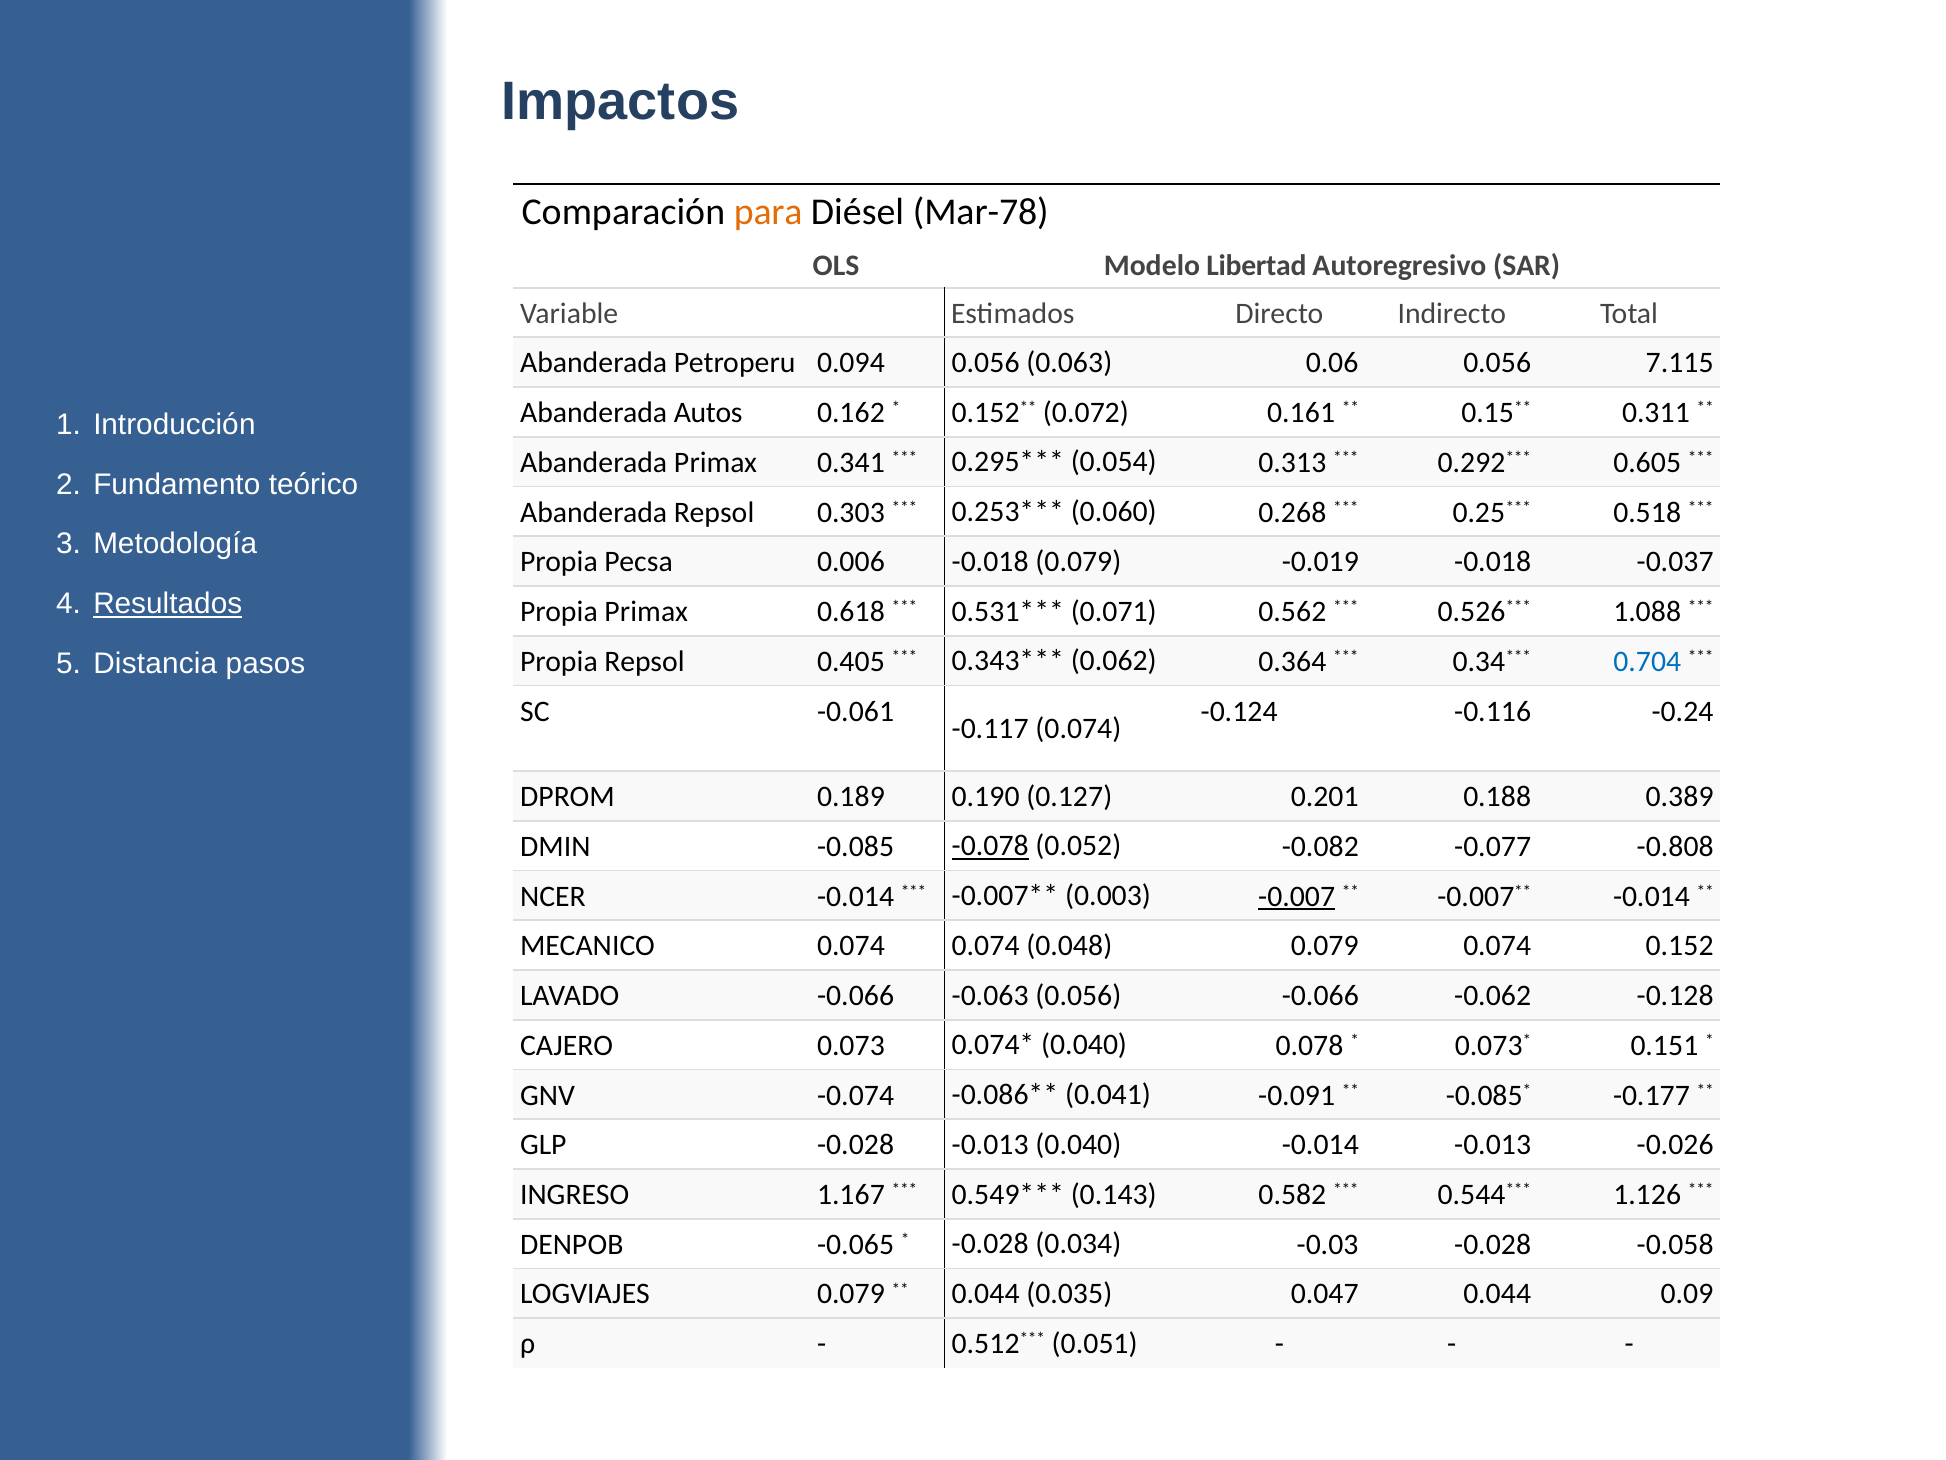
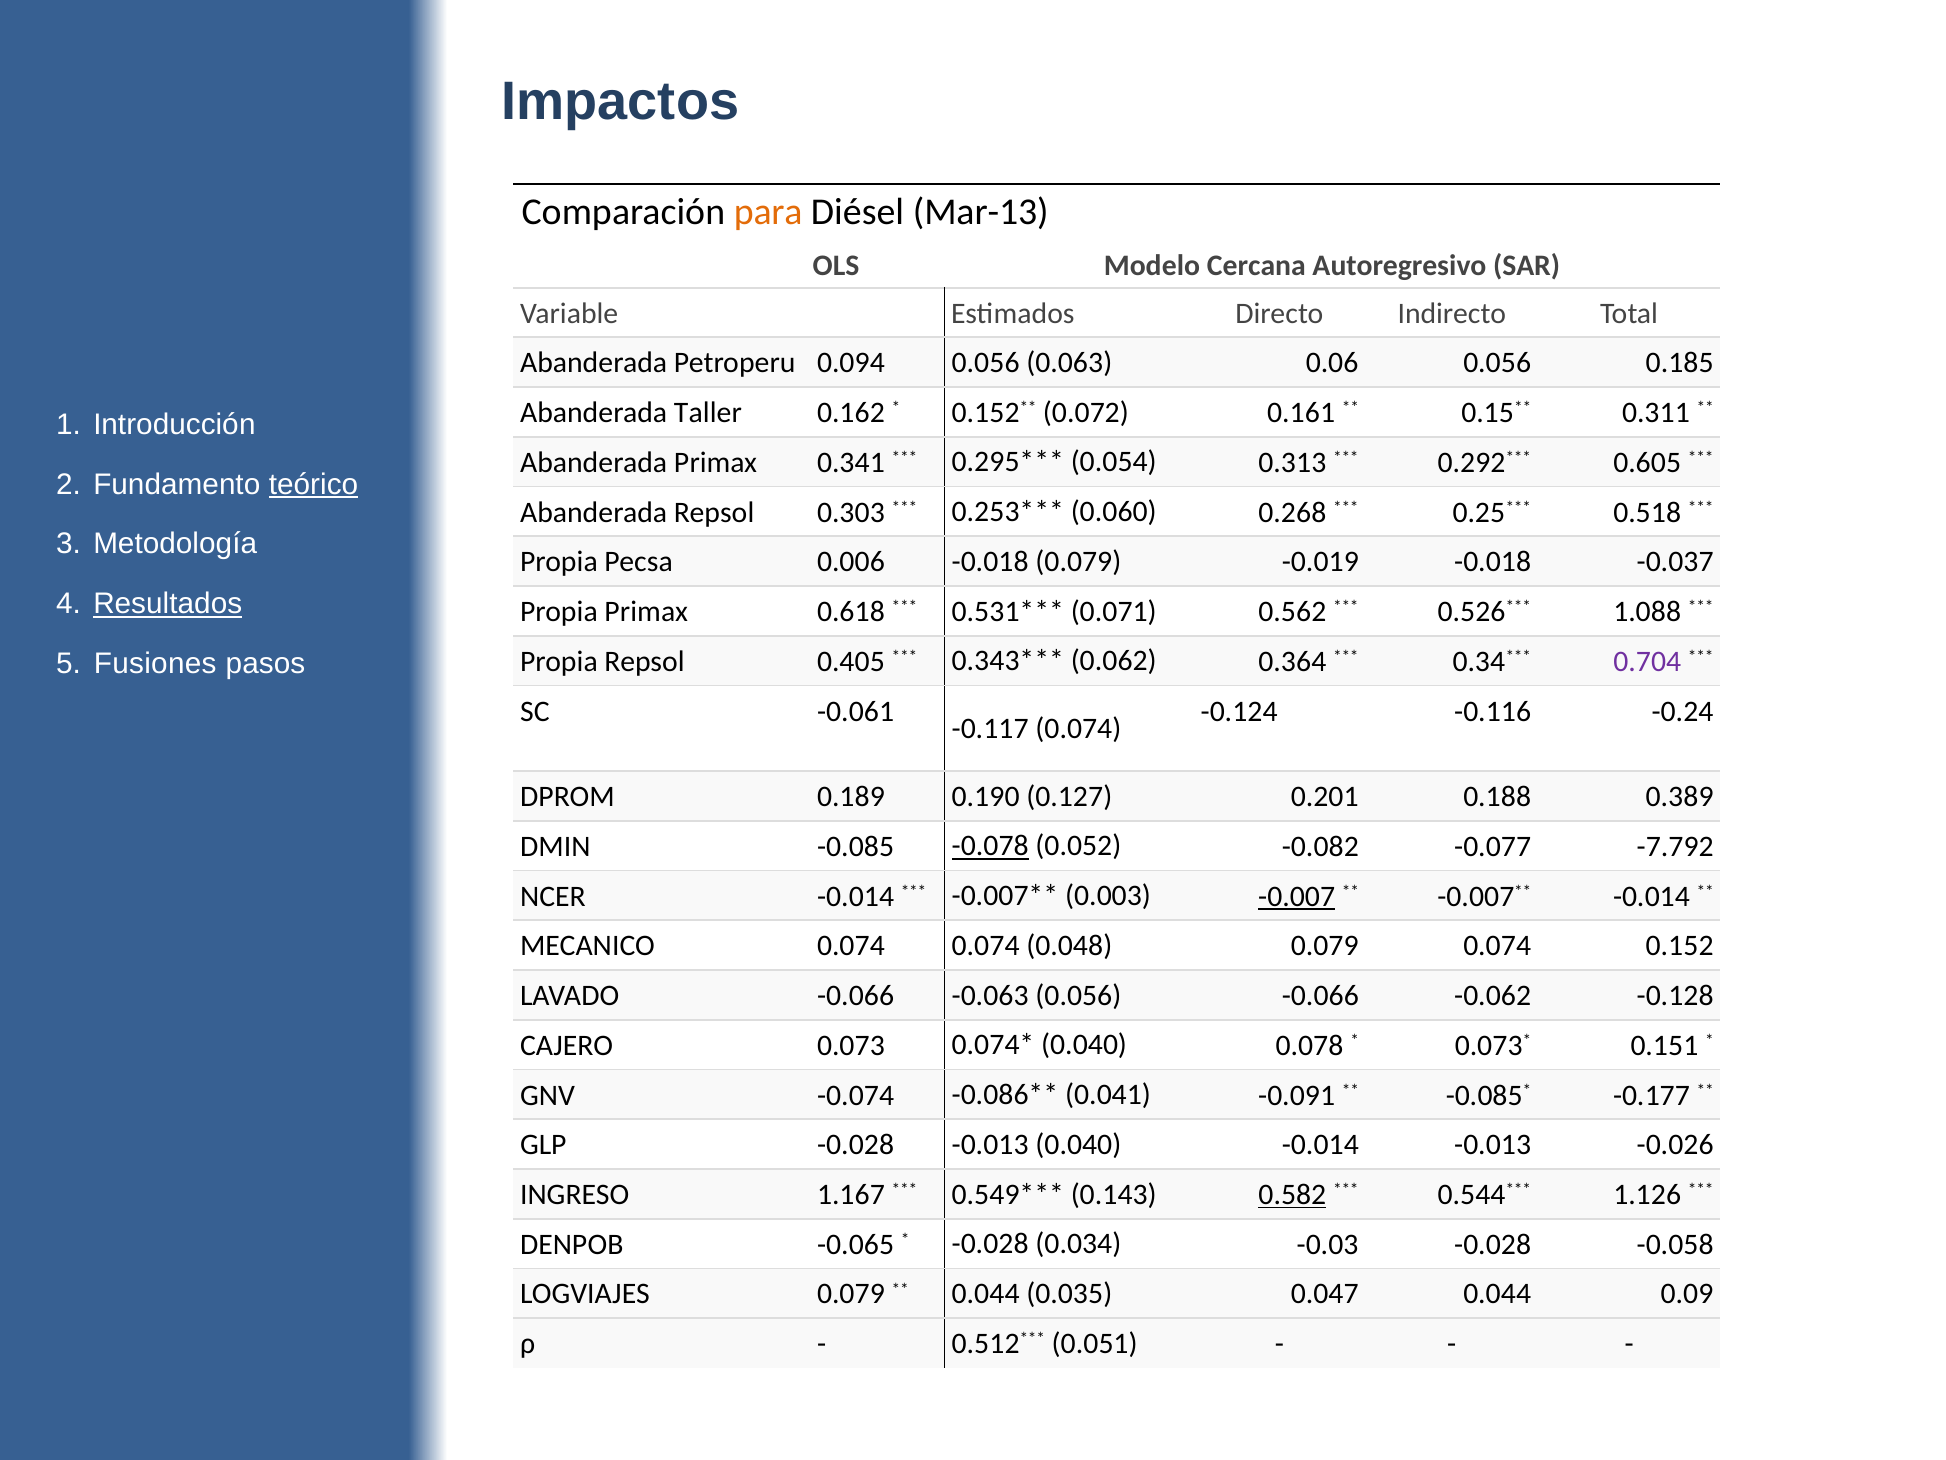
Mar-78: Mar-78 -> Mar-13 (981, 212)
Libertad: Libertad -> Cercana (1256, 265)
7.115: 7.115 -> 0.185 (1680, 363)
Autos: Autos -> Taller (708, 413)
teórico underline: none -> present (314, 484)
Distancia: Distancia -> Fusiones (155, 663)
0.704 colour: blue -> purple (1647, 661)
-0.808: -0.808 -> -7.792 (1675, 846)
0.582 underline: none -> present (1292, 1194)
